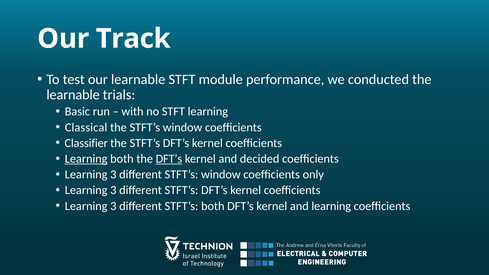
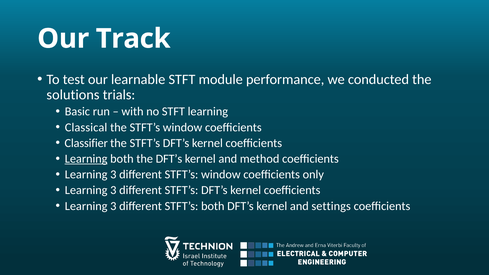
learnable: learnable -> solutions (73, 95)
DFT’s underline: present -> none (169, 159)
decided: decided -> method (260, 159)
and learning: learning -> settings (331, 206)
